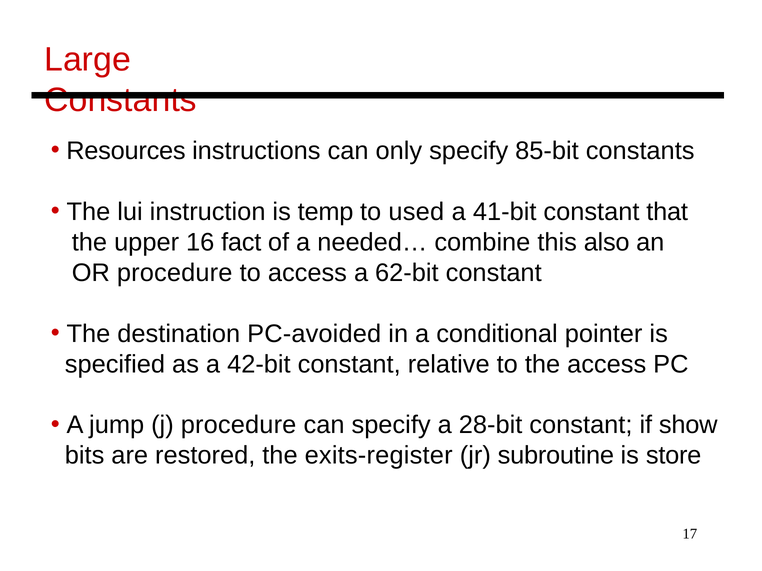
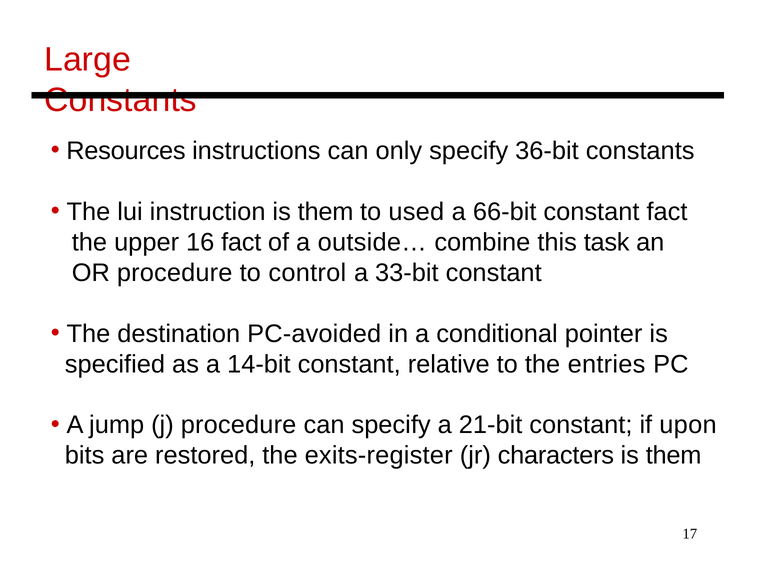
85-bit: 85-bit -> 36-bit (547, 151)
instruction is temp: temp -> them (326, 212)
41-bit: 41-bit -> 66-bit (505, 212)
constant that: that -> fact (667, 212)
needed…: needed… -> outside… (372, 243)
also: also -> task (607, 243)
to access: access -> control (307, 273)
62-bit: 62-bit -> 33-bit (407, 273)
42-bit: 42-bit -> 14-bit (259, 364)
the access: access -> entries (607, 364)
28-bit: 28-bit -> 21-bit (491, 425)
show: show -> upon (688, 425)
subroutine: subroutine -> characters (556, 456)
store: store -> them (674, 456)
